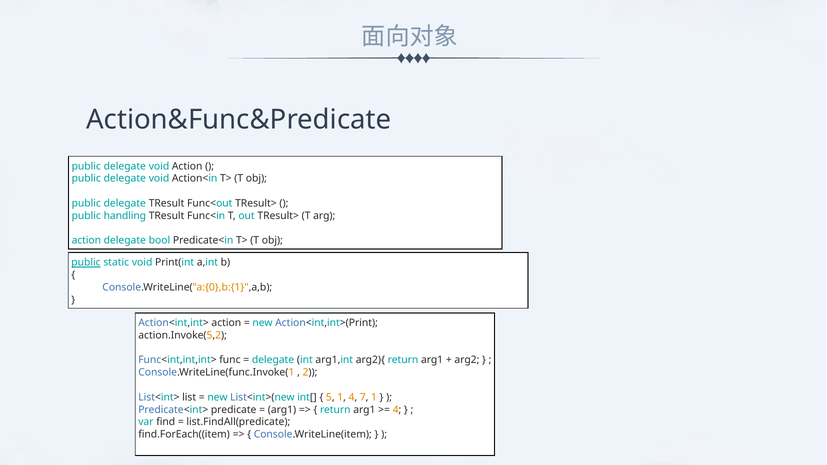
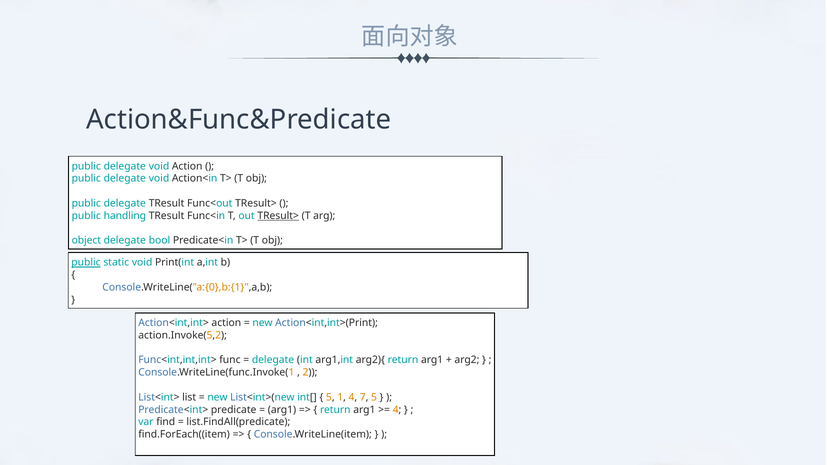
TResult> underline: none -> present (278, 216)
action: action -> object (86, 241)
7 1: 1 -> 5 (374, 397)
